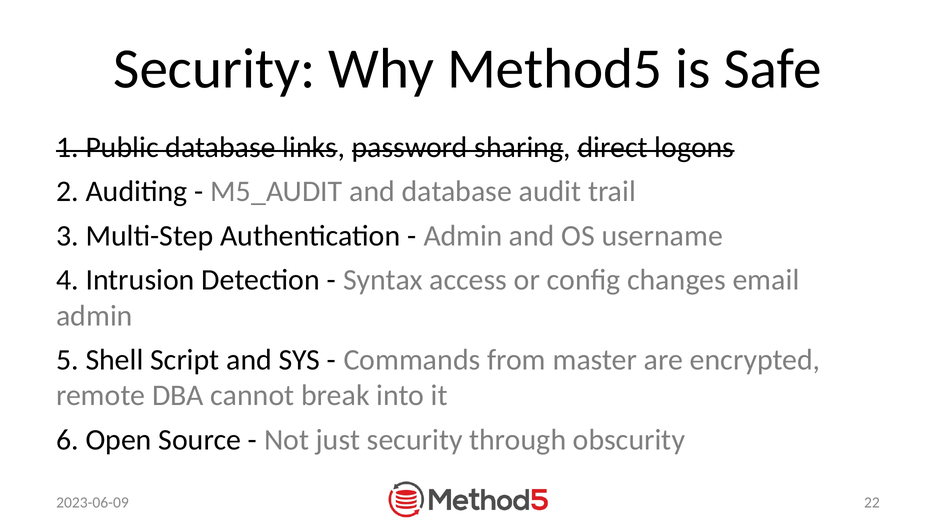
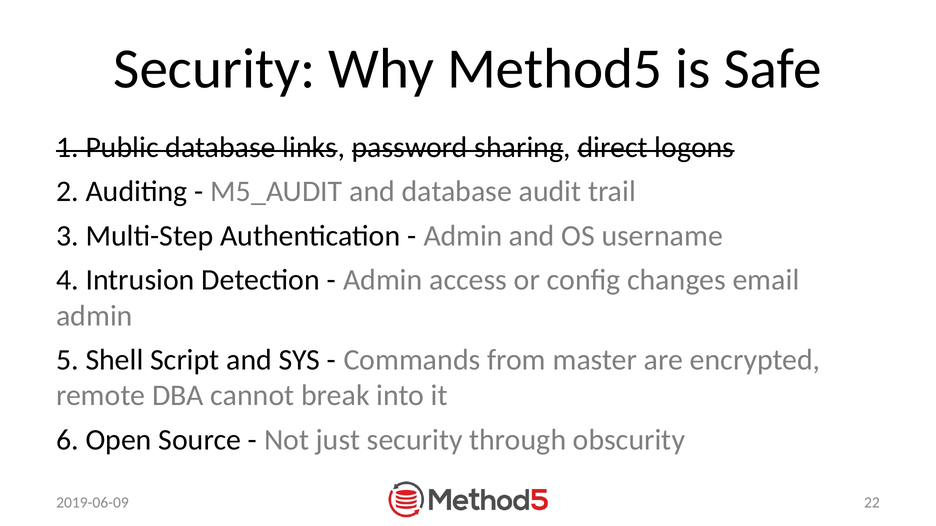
Syntax: Syntax -> Admin (383, 280)
2023-06-09: 2023-06-09 -> 2019-06-09 (92, 503)
